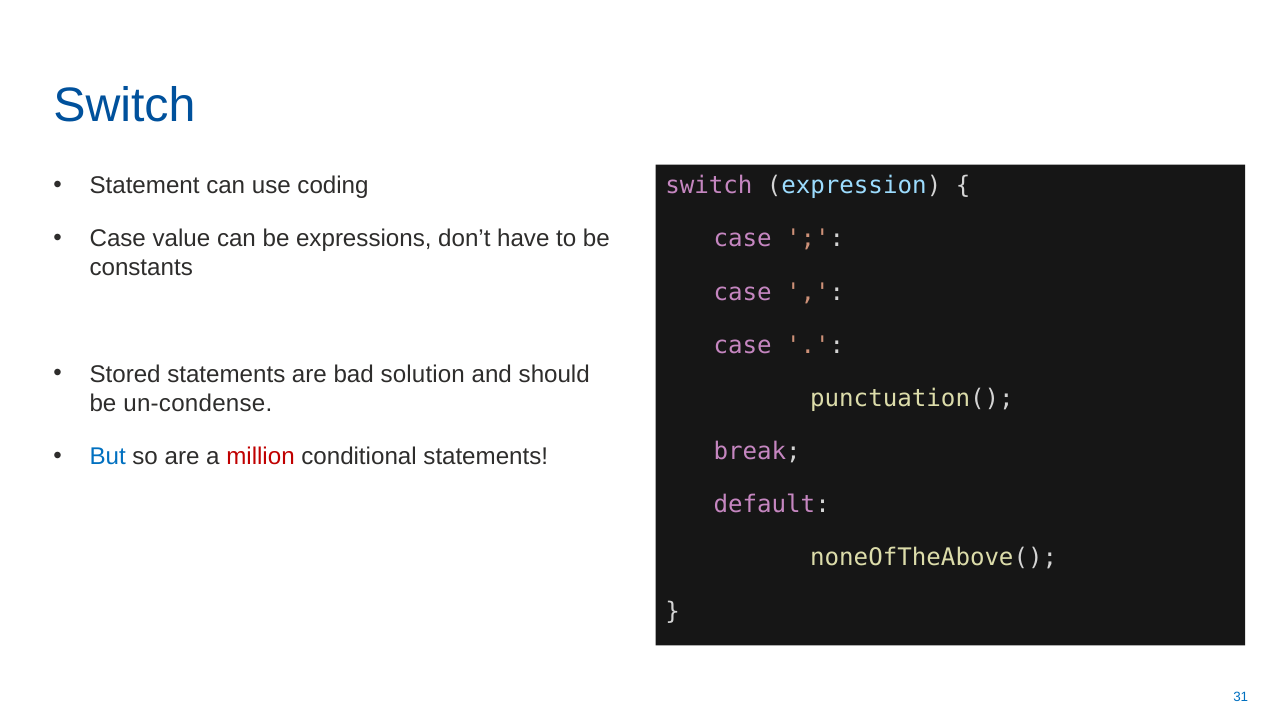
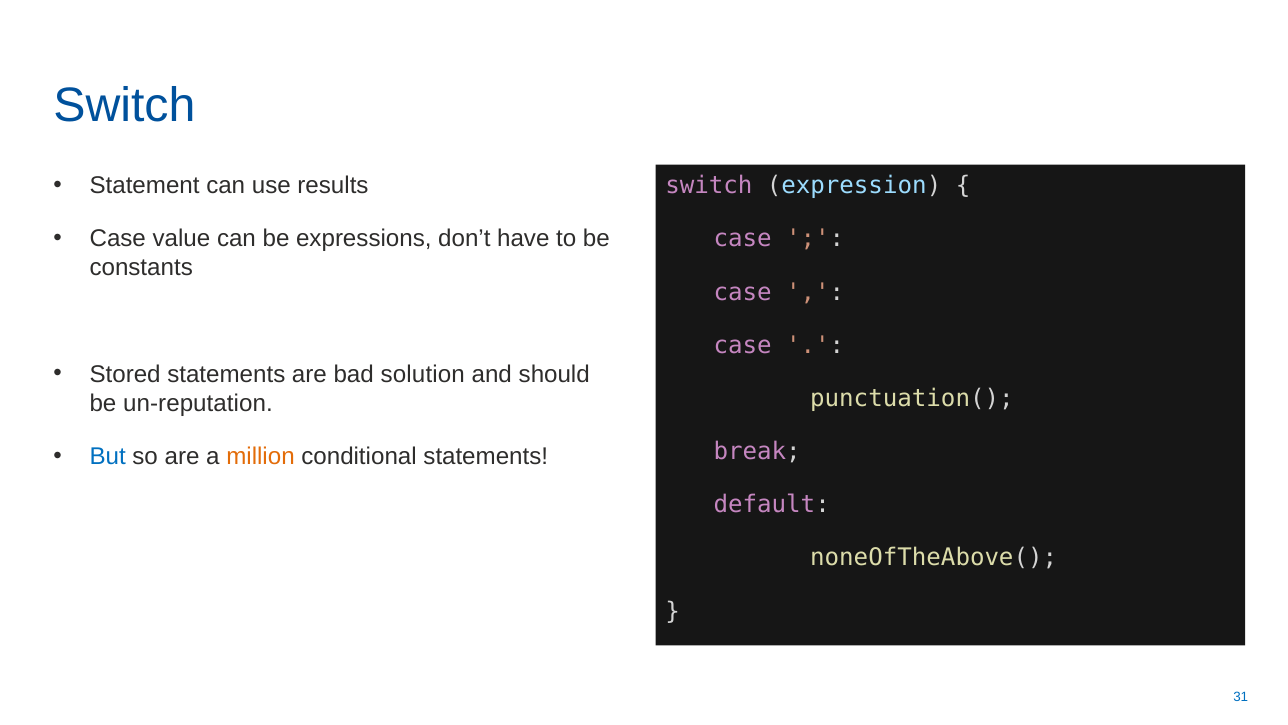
coding: coding -> results (333, 186)
un-condense: un-condense -> un-reputation (198, 403)
million colour: red -> orange (260, 456)
